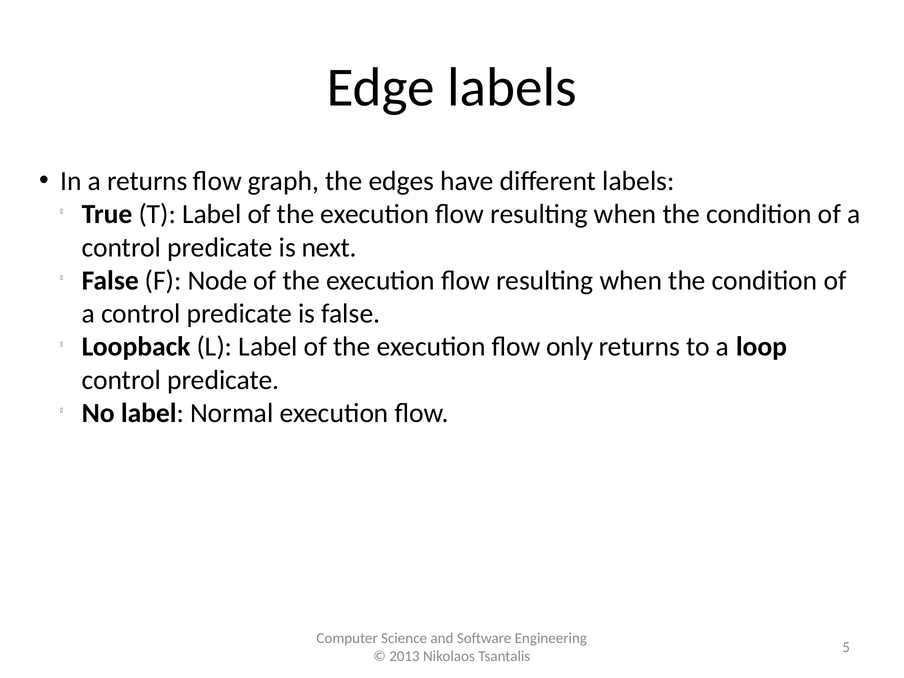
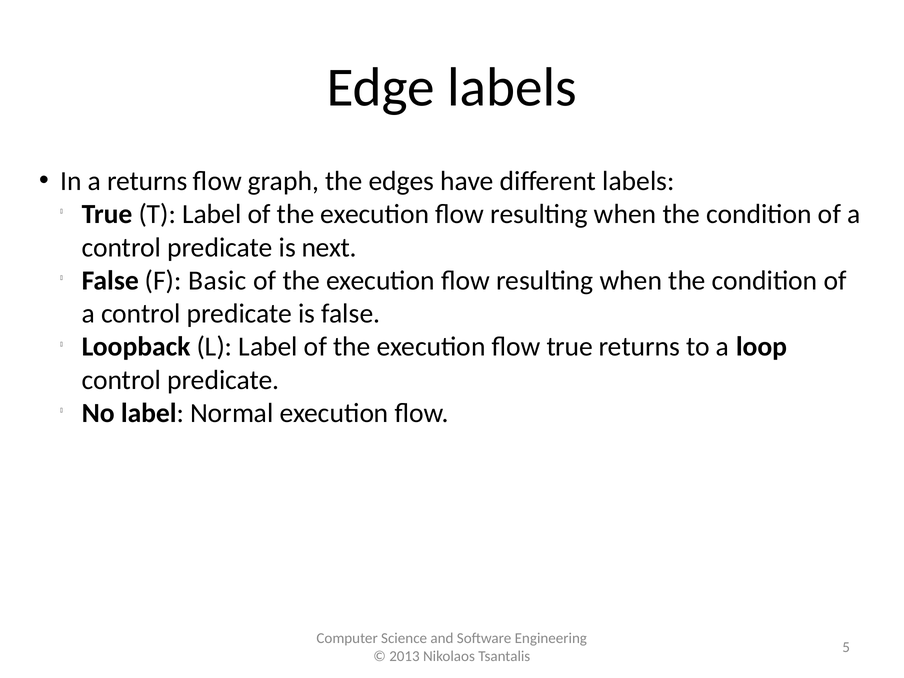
Node: Node -> Basic (217, 281)
flow only: only -> true (570, 347)
